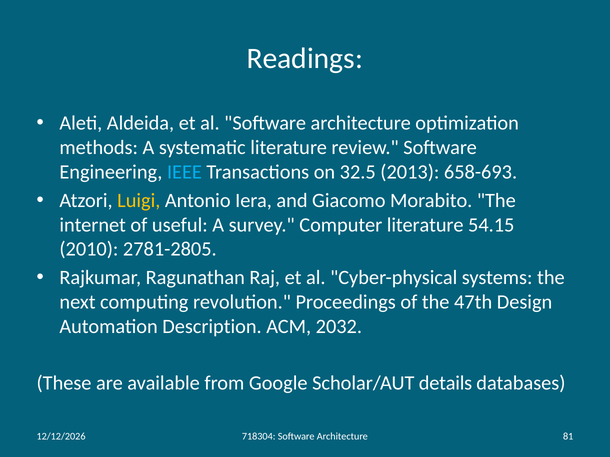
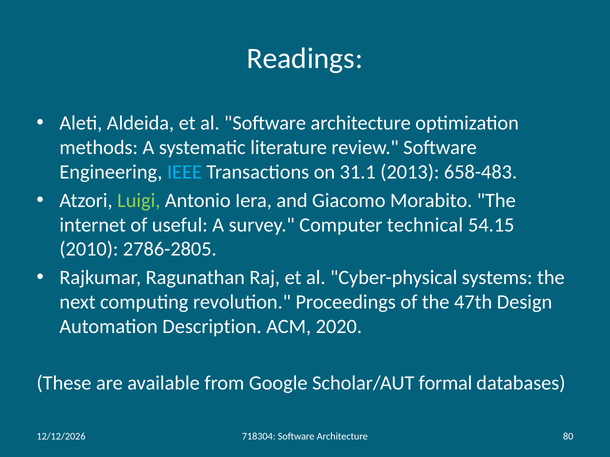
32.5: 32.5 -> 31.1 (358, 172)
658-693: 658-693 -> 658-483 (481, 172)
Luigi colour: yellow -> light green (139, 201)
Computer literature: literature -> technical (425, 225)
2781-2805: 2781-2805 -> 2786-2805 (170, 249)
2032: 2032 -> 2020 (339, 327)
details: details -> formal (445, 384)
81: 81 -> 80 (568, 437)
